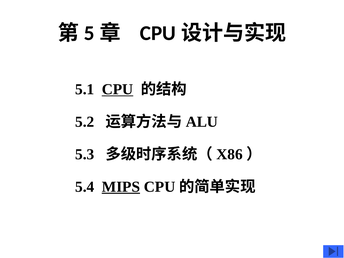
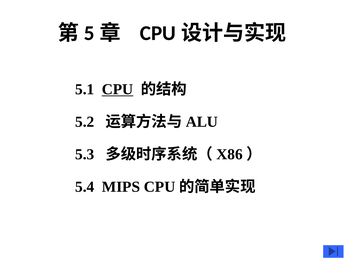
MIPS underline: present -> none (121, 187)
